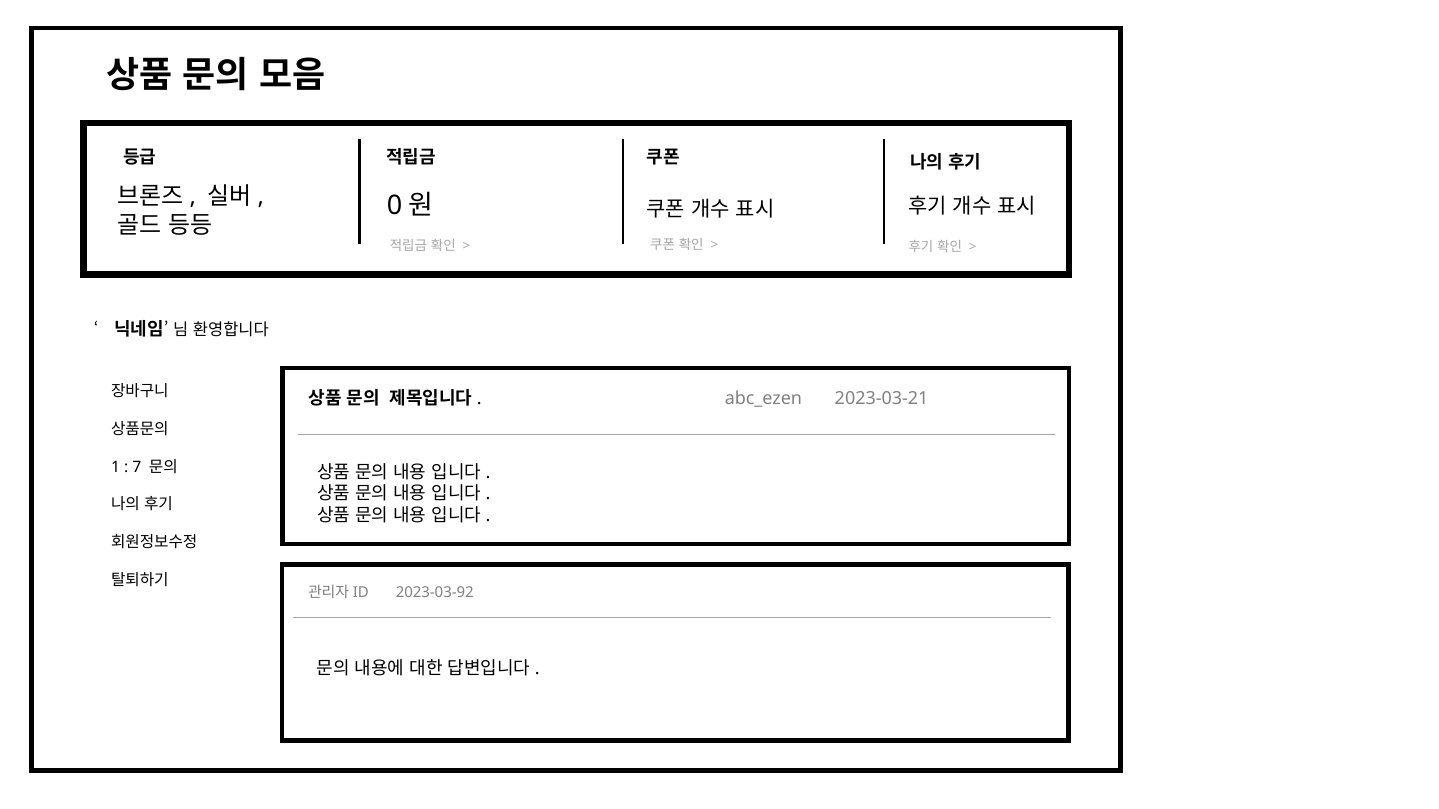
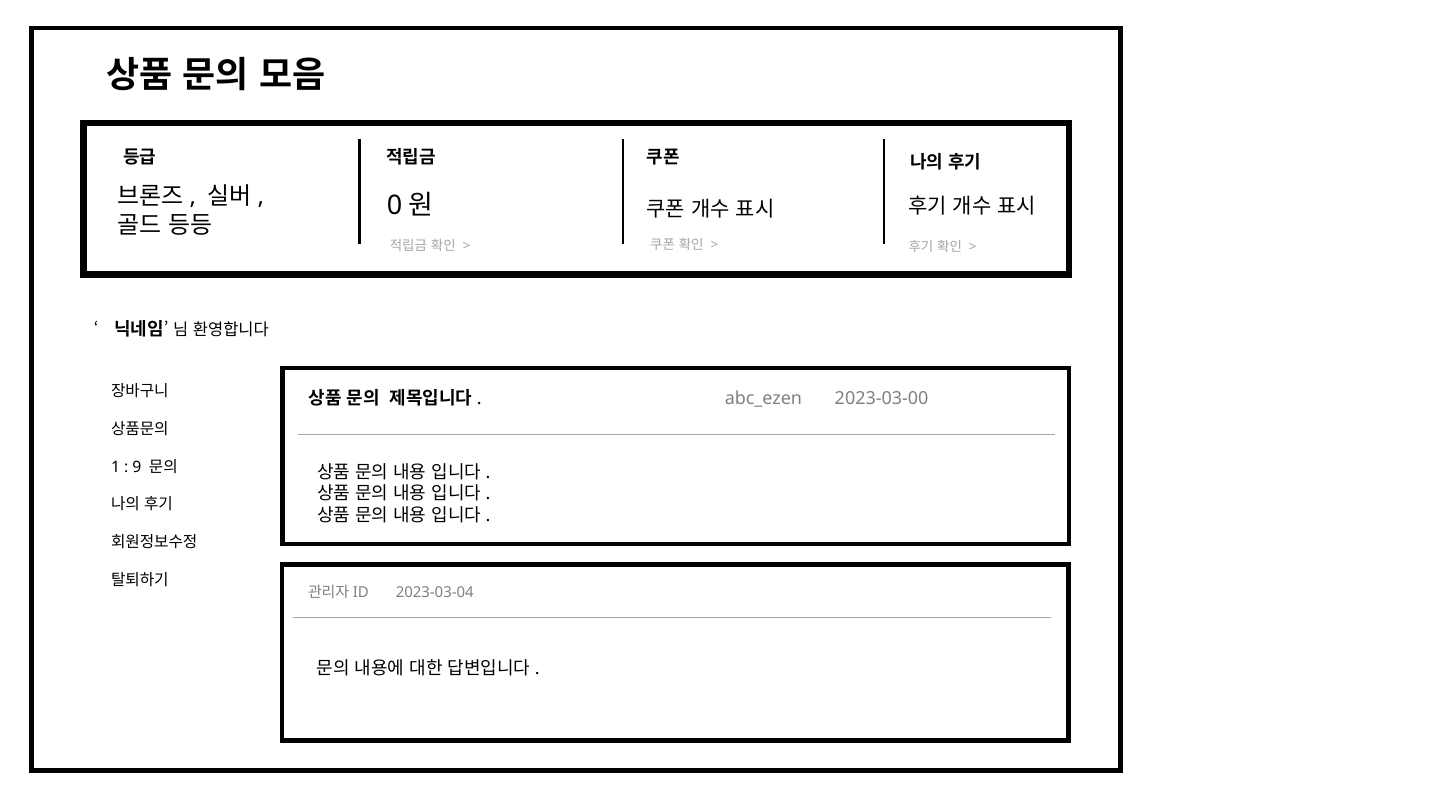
2023-03-21: 2023-03-21 -> 2023-03-00 (882, 399)
7: 7 -> 9 (137, 467)
2023-03-92: 2023-03-92 -> 2023-03-04 (435, 593)
